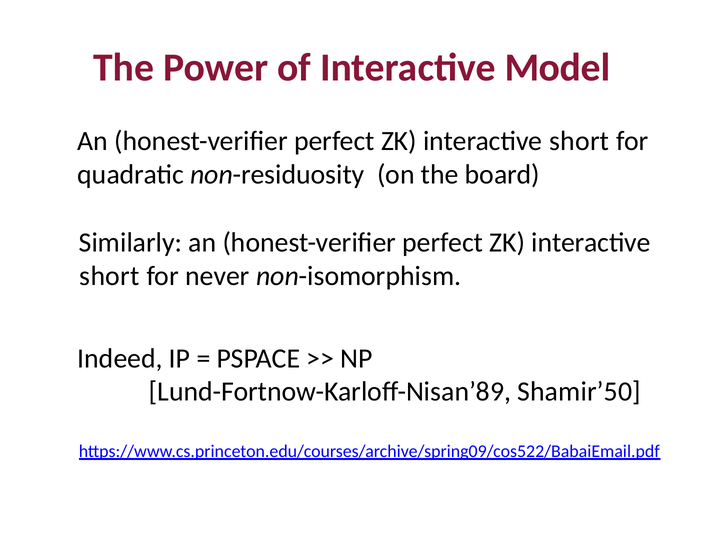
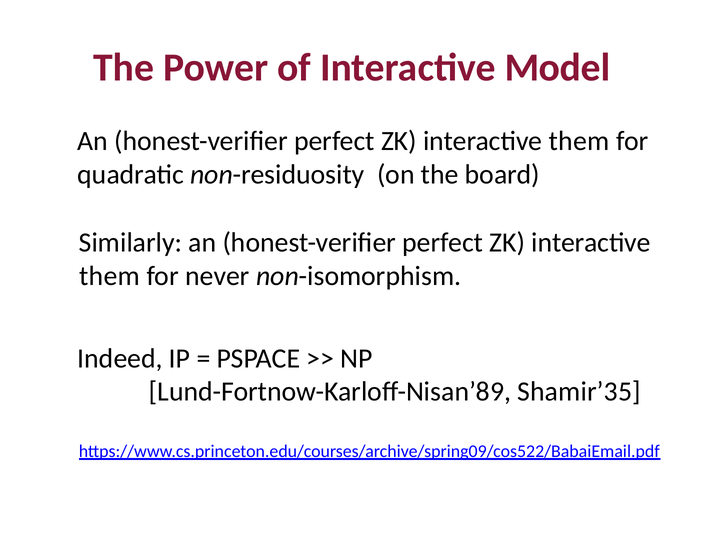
short: short -> them (579, 141)
short: short -> them (109, 275)
Shamir’50: Shamir’50 -> Shamir’35 (579, 391)
